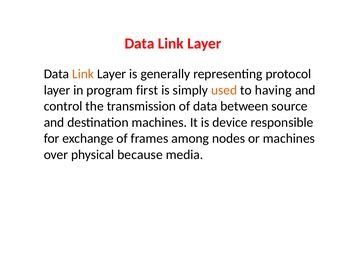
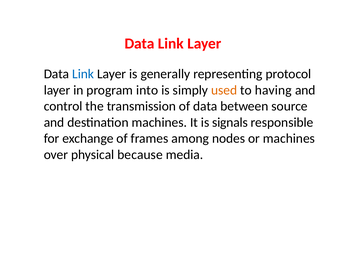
Link colour: orange -> blue (83, 74)
first: first -> into (147, 90)
device: device -> signals (230, 123)
